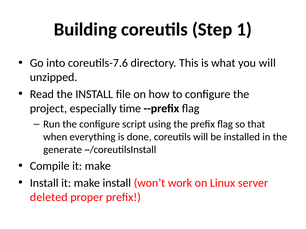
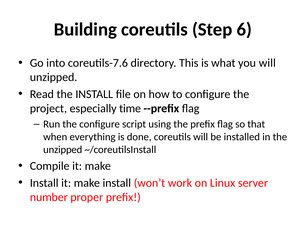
1: 1 -> 6 (244, 30)
generate: generate -> unzipped (63, 150)
deleted: deleted -> number (49, 198)
